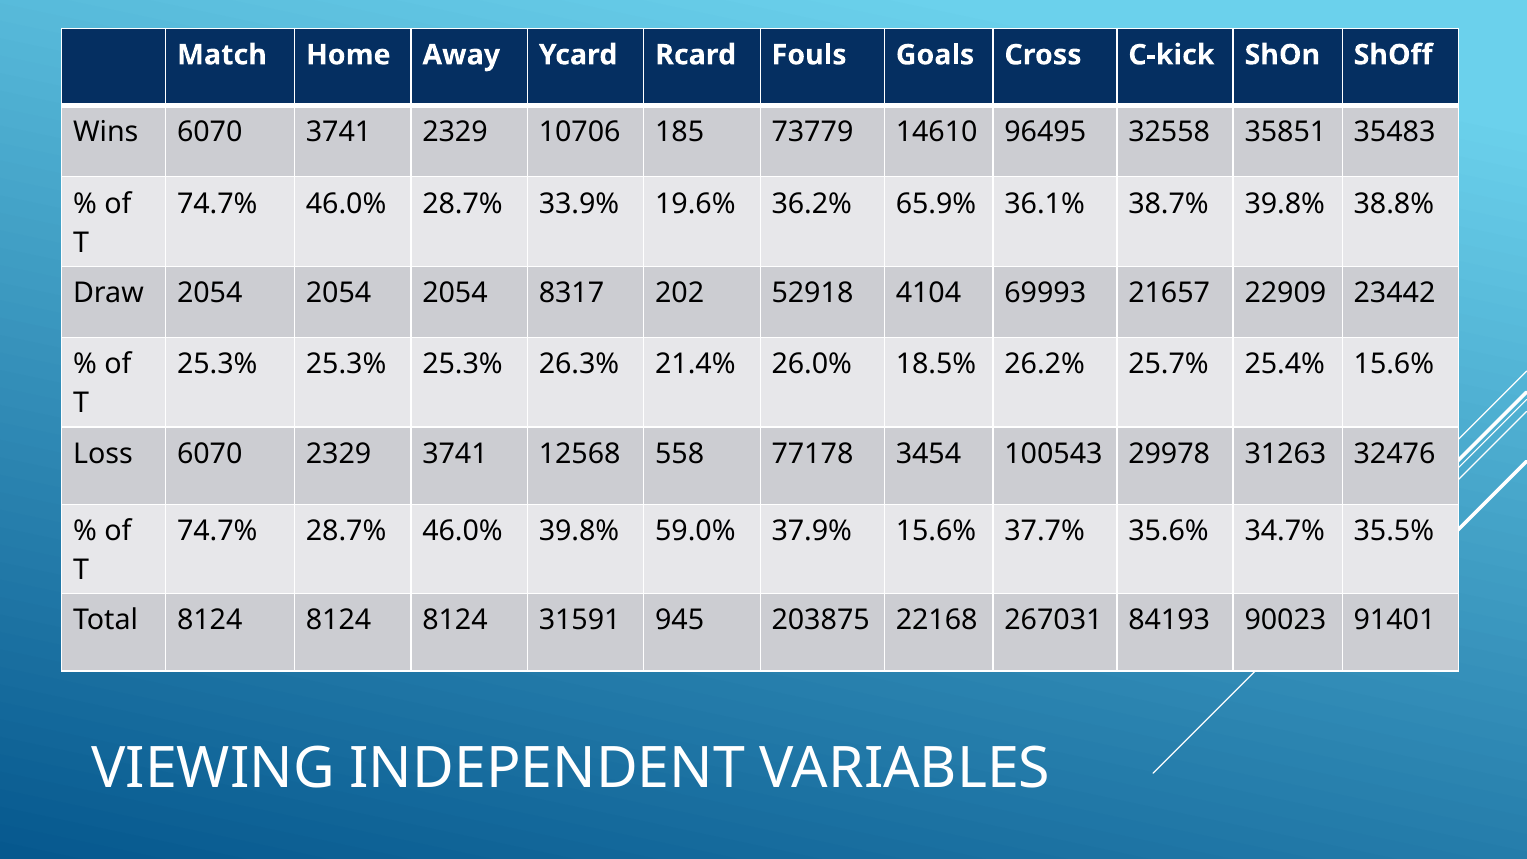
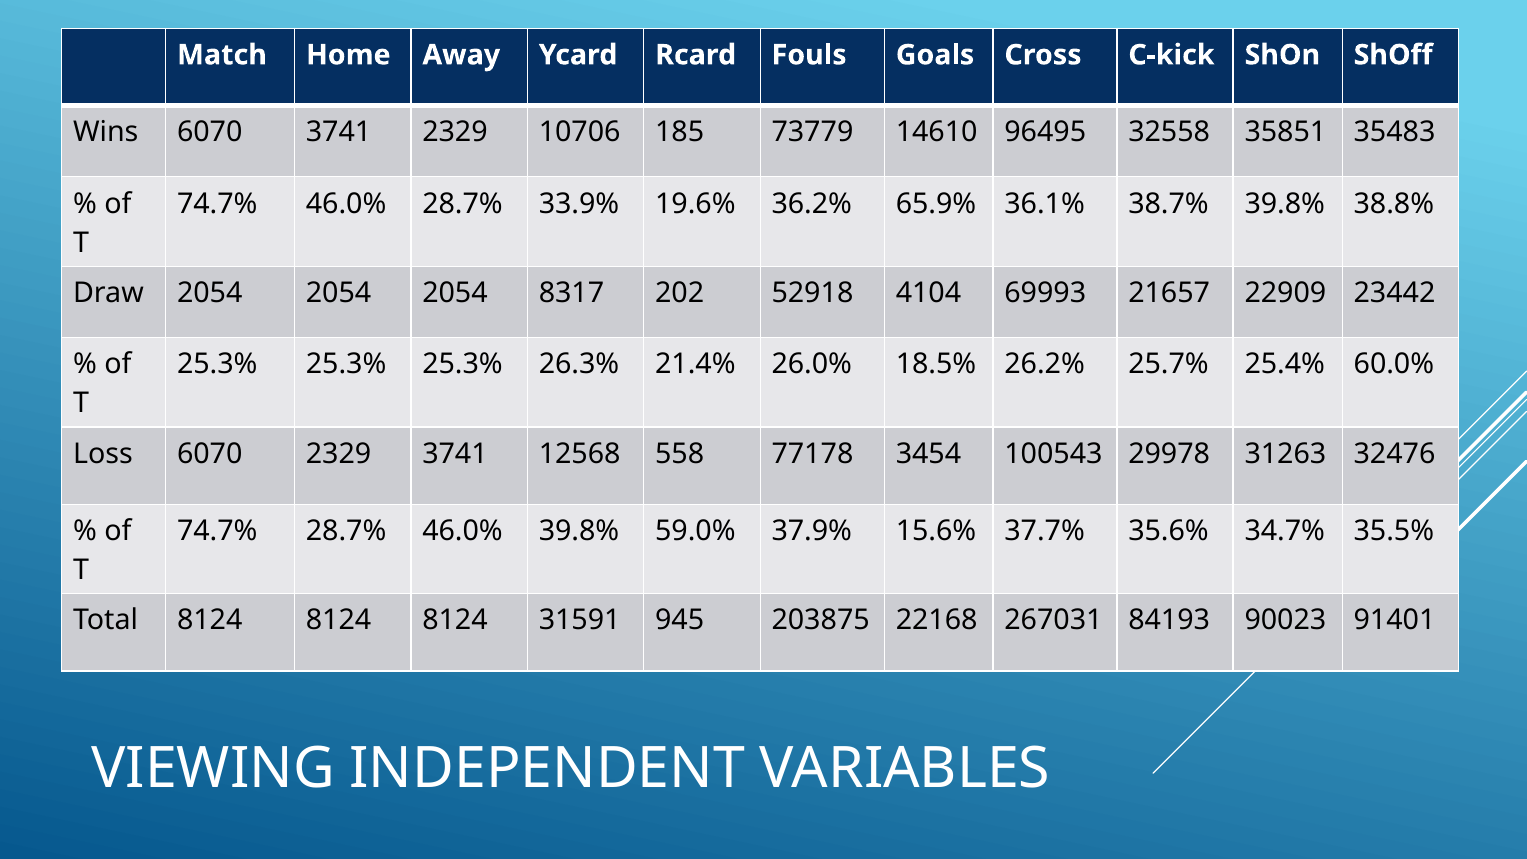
25.4% 15.6%: 15.6% -> 60.0% (1394, 364)
